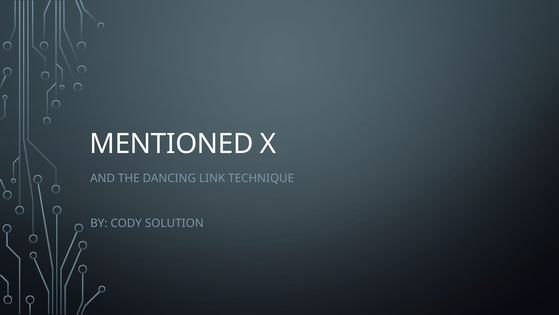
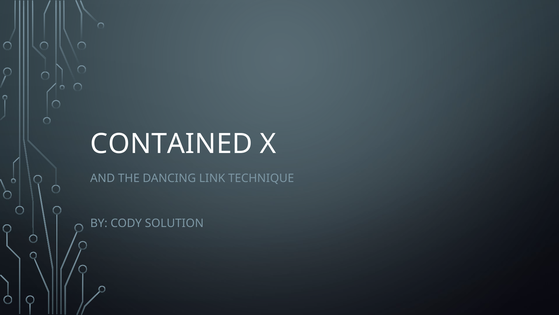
MENTIONED: MENTIONED -> CONTAINED (171, 144)
